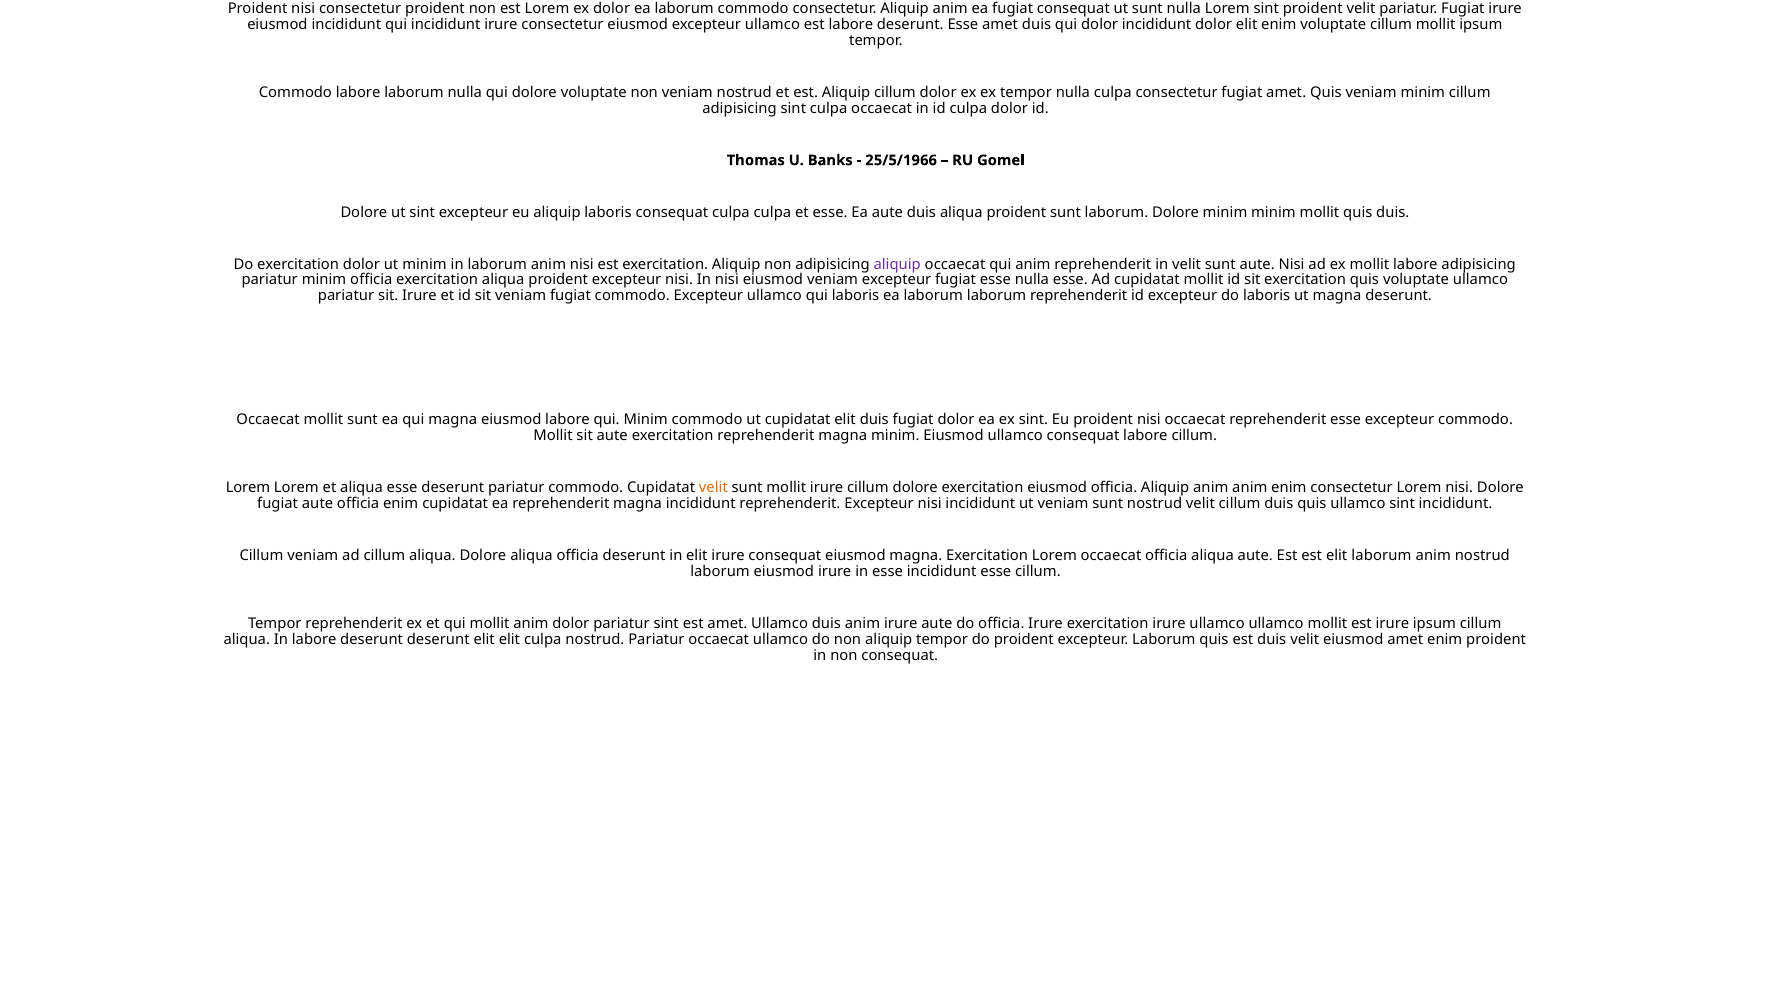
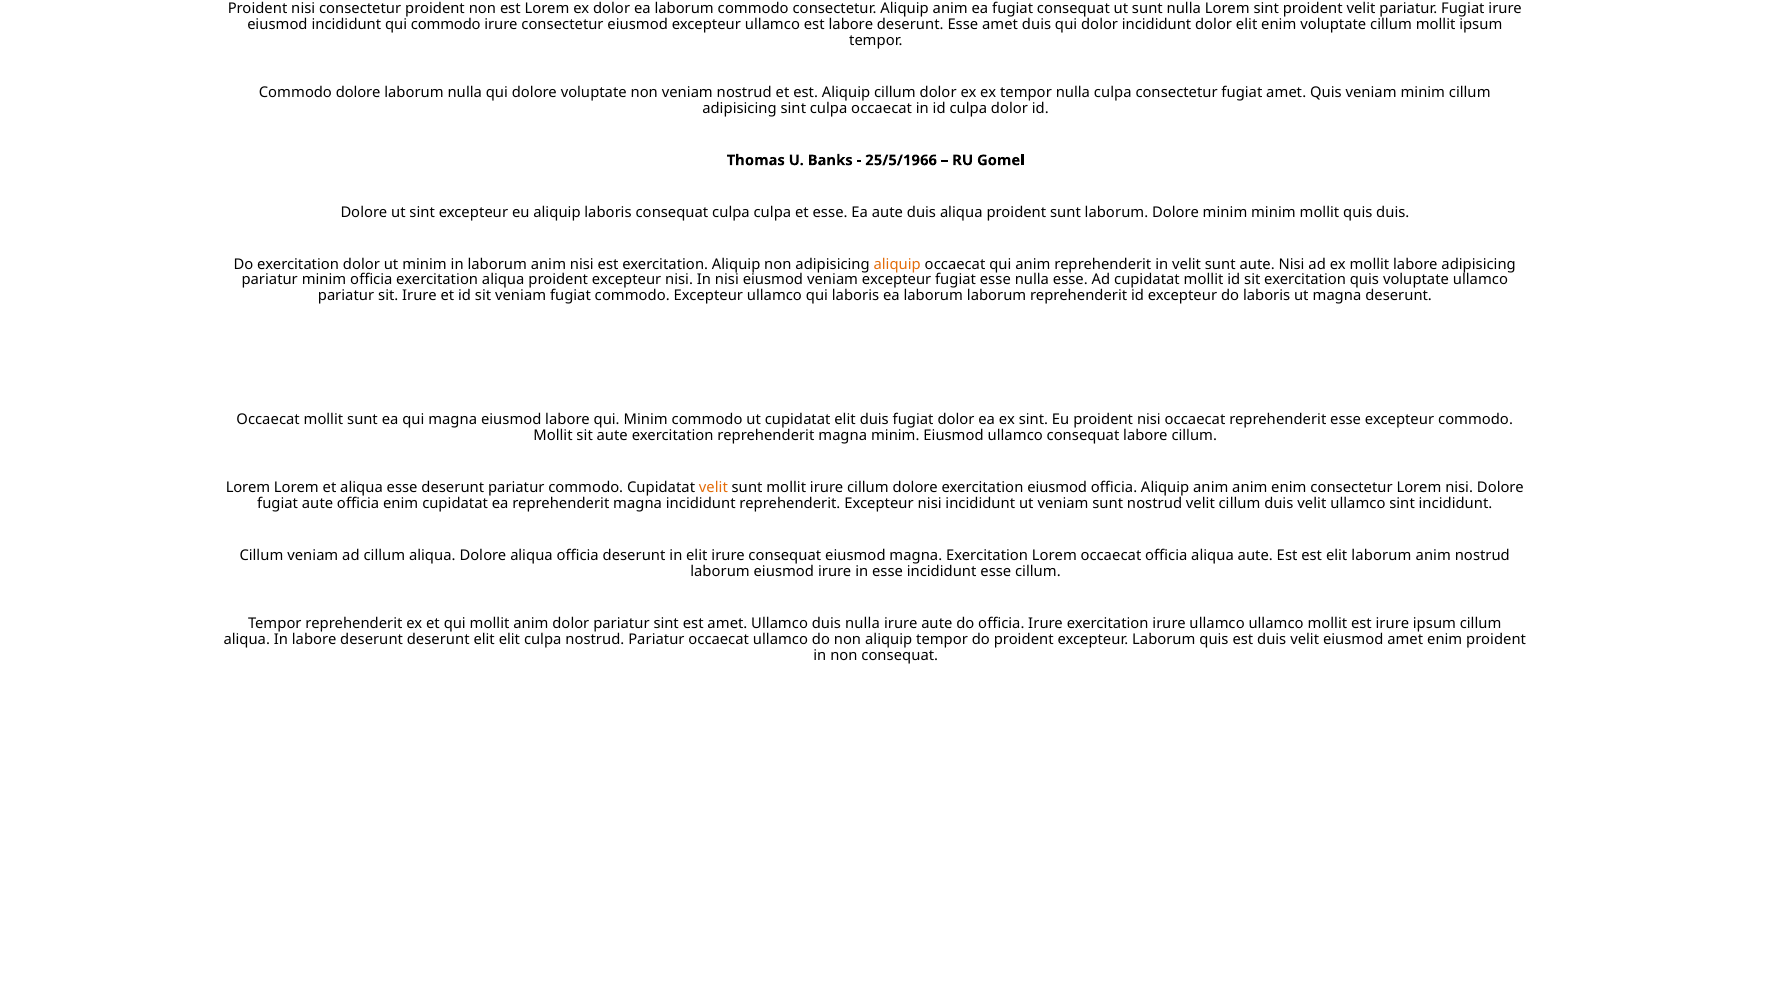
qui incididunt: incididunt -> commodo (446, 25)
Commodo labore: labore -> dolore (358, 92)
aliquip colour: purple -> orange (897, 264)
cillum duis quis: quis -> velit (1312, 503)
duis anim: anim -> nulla (862, 623)
